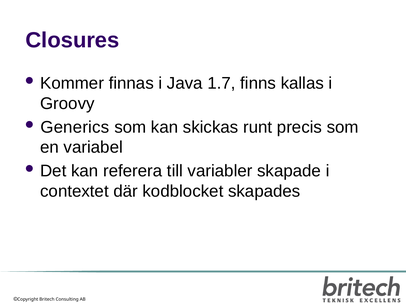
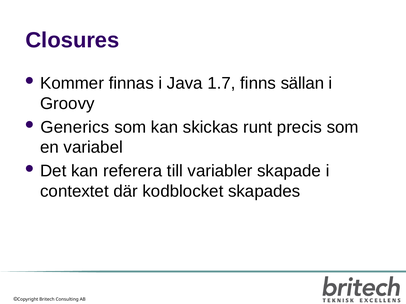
kallas: kallas -> sällan (302, 83)
